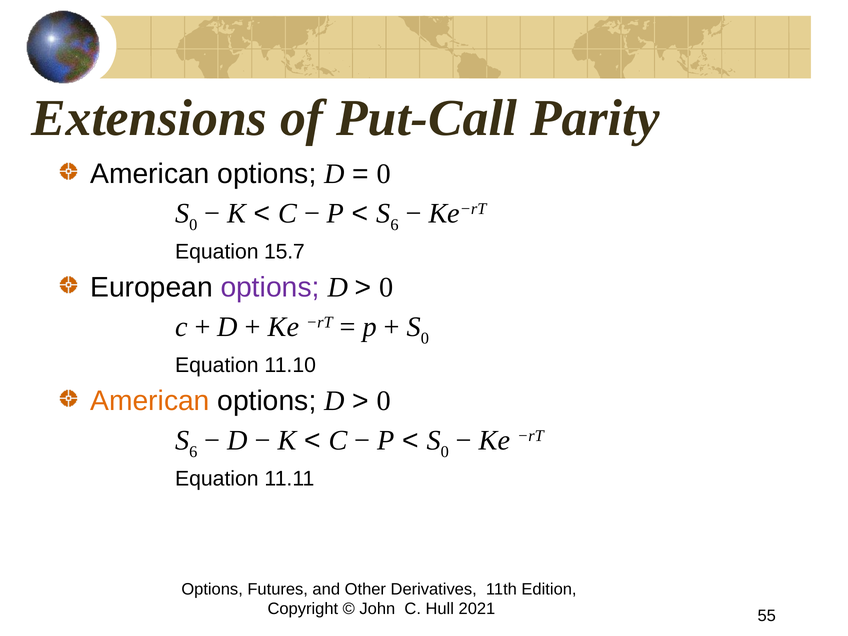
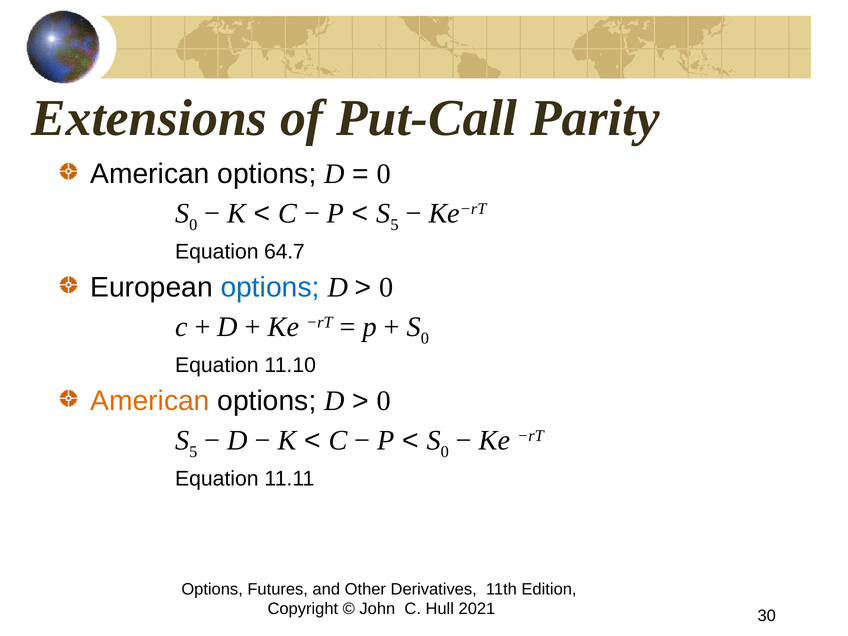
6: 6 -> 5 (394, 225)
15.7: 15.7 -> 64.7 (284, 252)
options colour: purple -> blue (270, 288)
6: 6 -> 5 (193, 452)
55: 55 -> 30 (767, 616)
